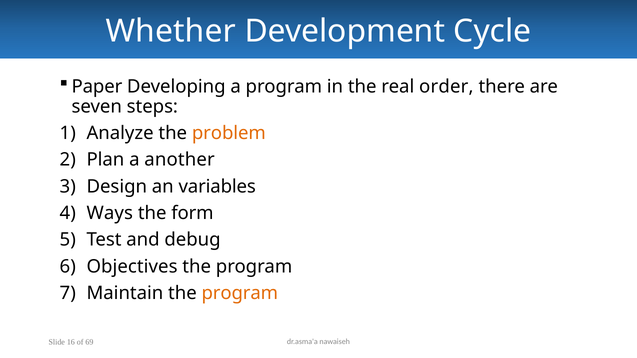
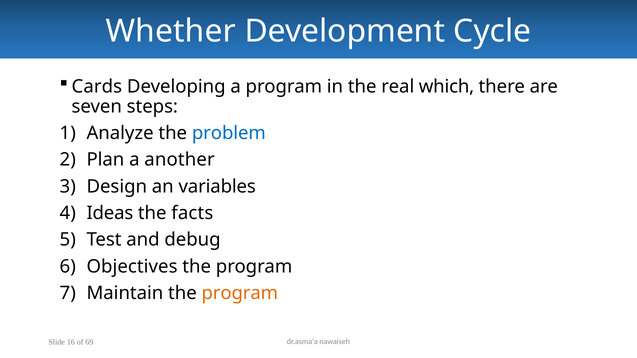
Paper: Paper -> Cards (97, 87)
order: order -> which (446, 87)
problem colour: orange -> blue (229, 133)
Ways: Ways -> Ideas (110, 213)
form: form -> facts (192, 213)
